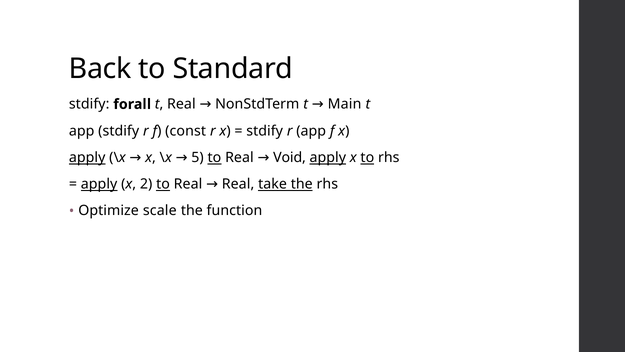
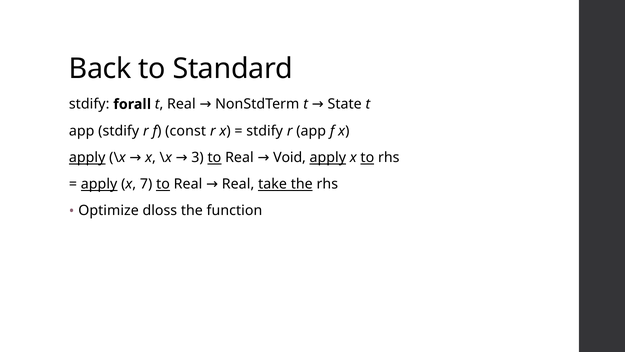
Main: Main -> State (345, 104)
5: 5 -> 3 (198, 157)
2: 2 -> 7 (146, 184)
scale: scale -> dloss (160, 210)
